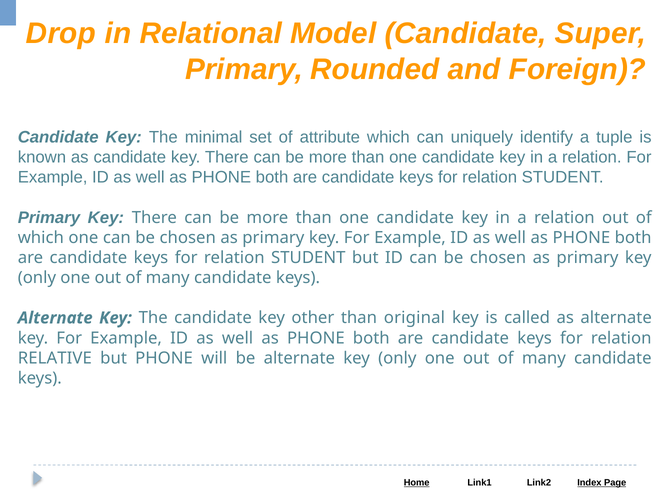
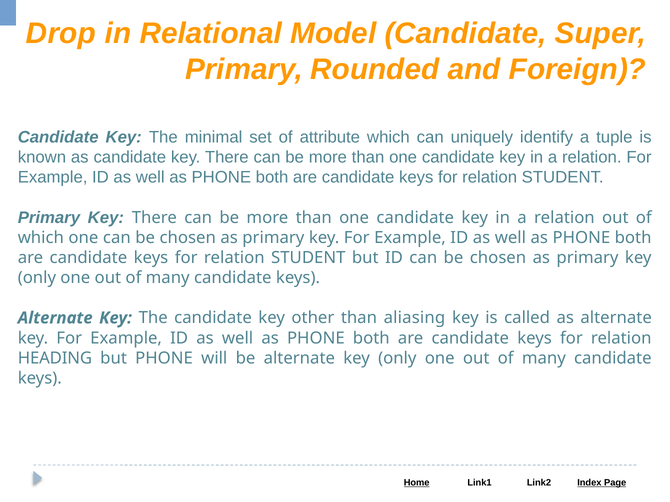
original: original -> aliasing (414, 318)
RELATIVE: RELATIVE -> HEADING (55, 358)
